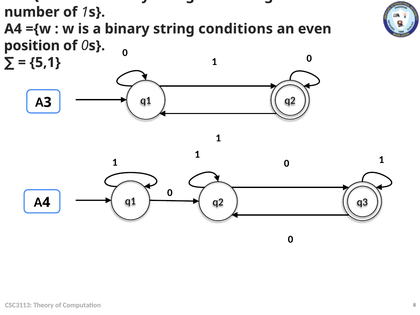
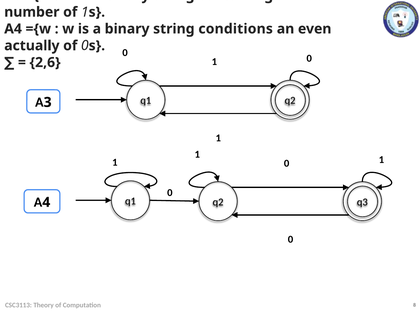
position: position -> actually (32, 46)
5,1: 5,1 -> 2,6 (45, 62)
